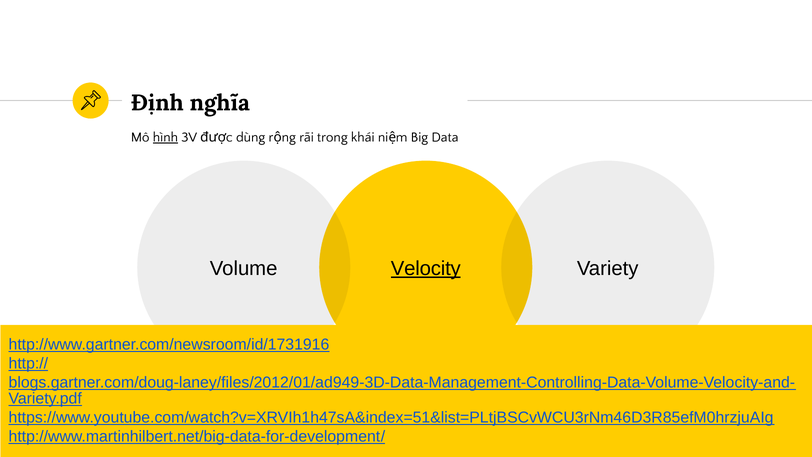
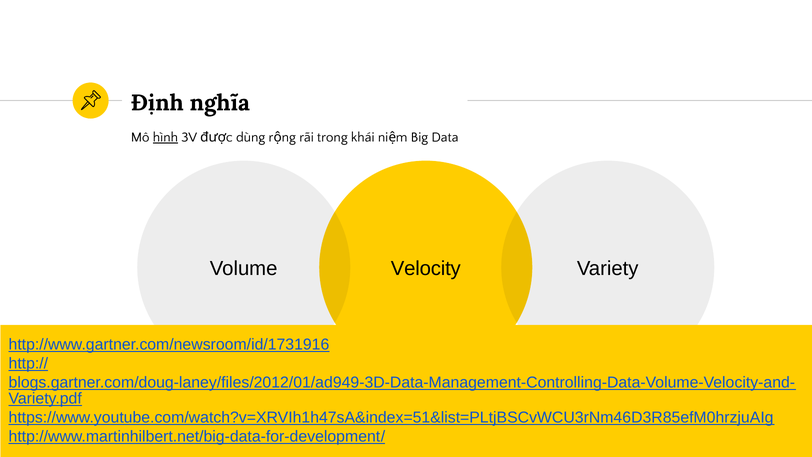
Velocity underline: present -> none (426, 268)
